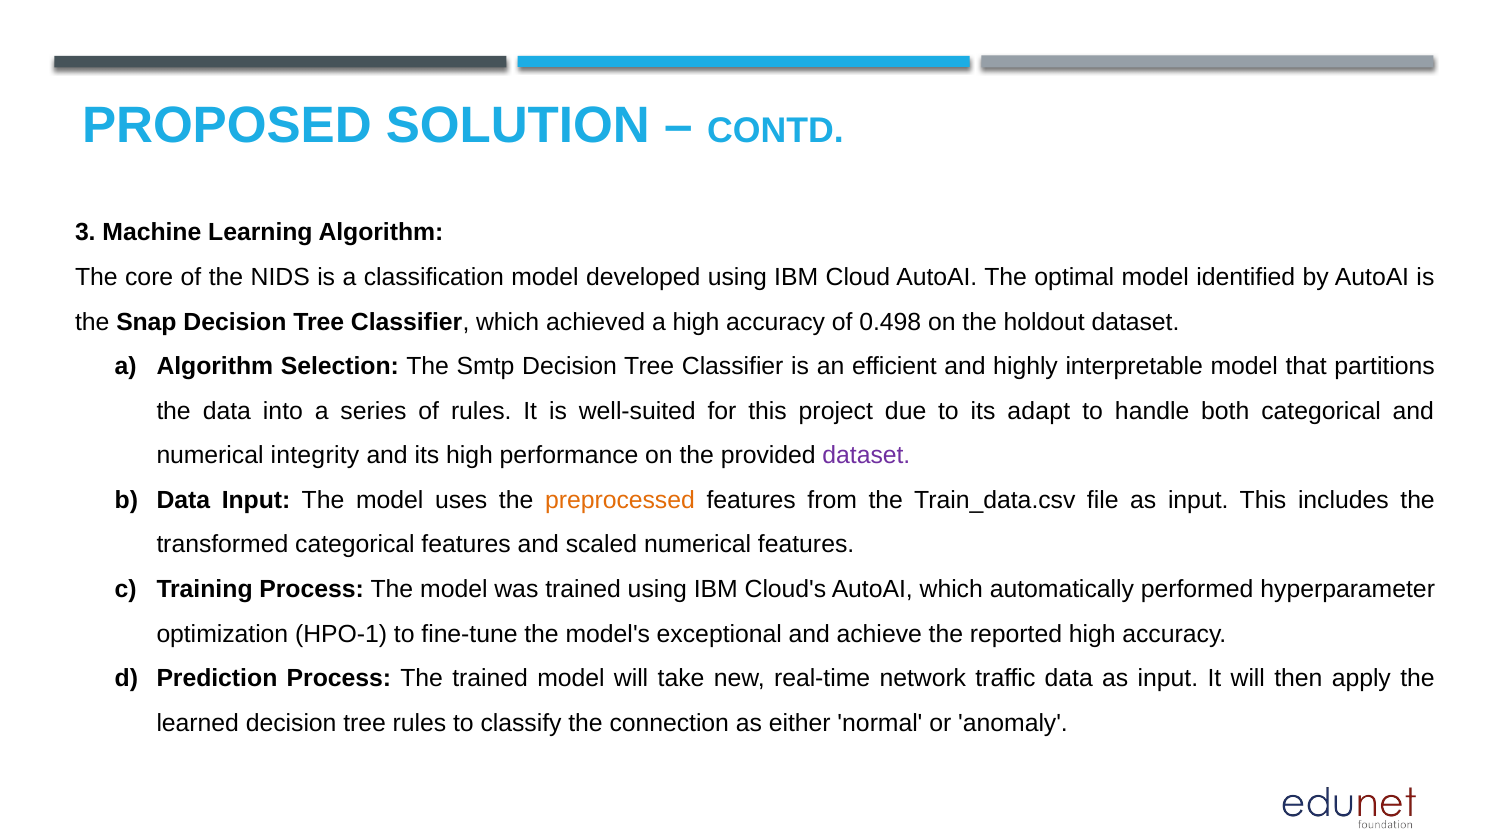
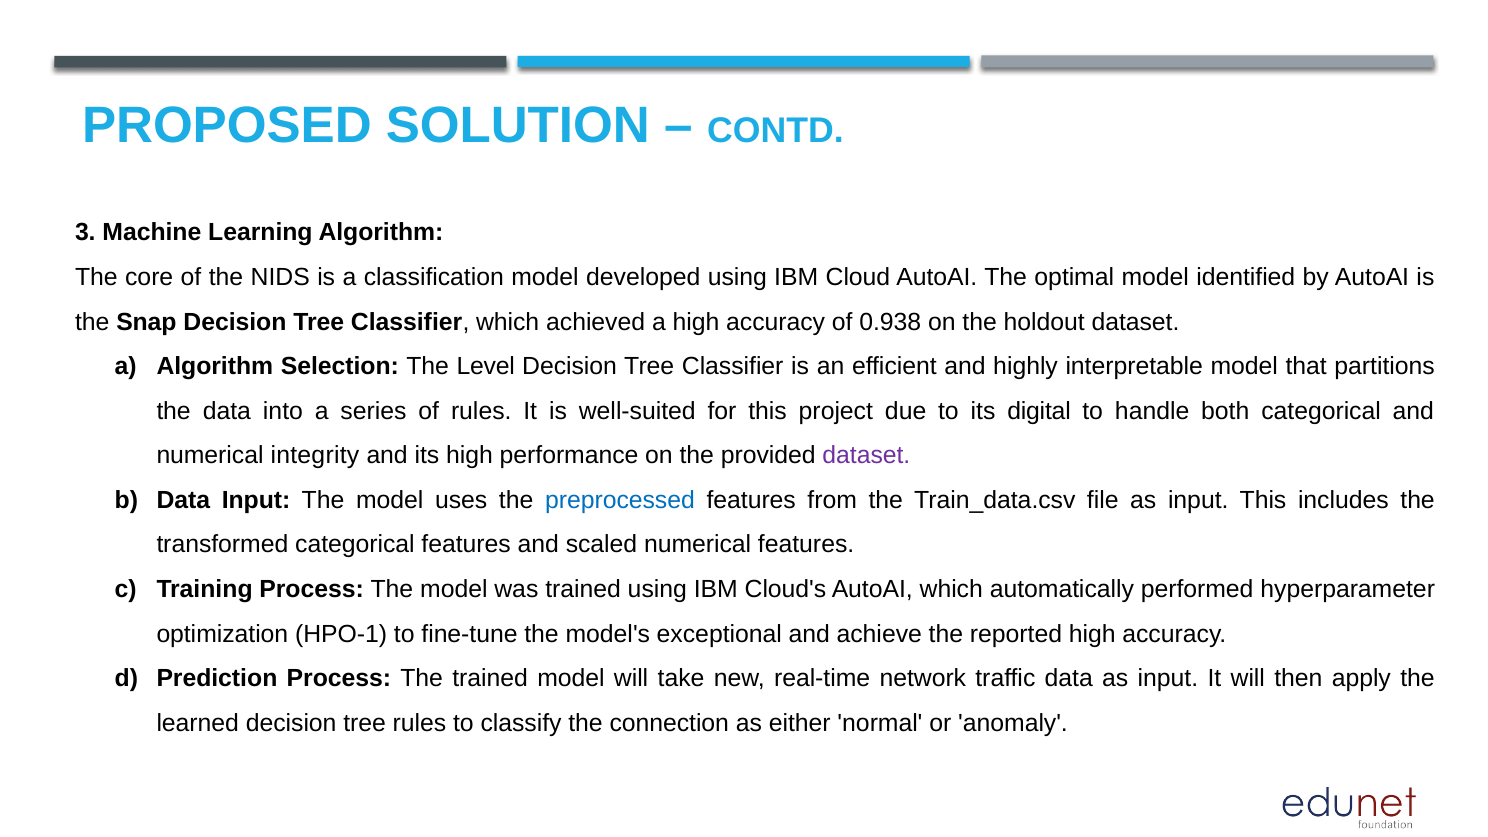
0.498: 0.498 -> 0.938 (890, 322)
Smtp: Smtp -> Level (486, 366)
adapt: adapt -> digital (1039, 411)
preprocessed colour: orange -> blue (620, 500)
